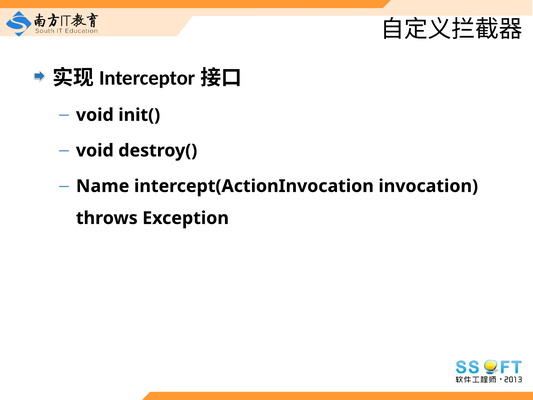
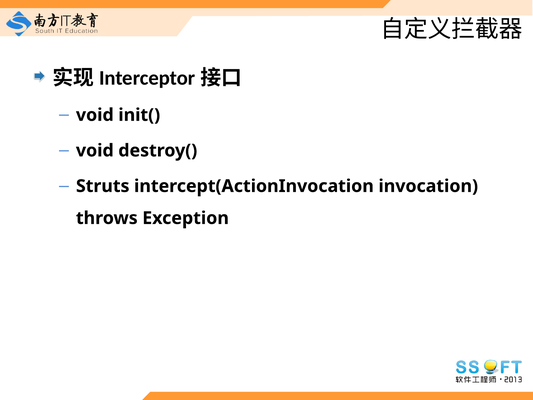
Name: Name -> Struts (103, 186)
